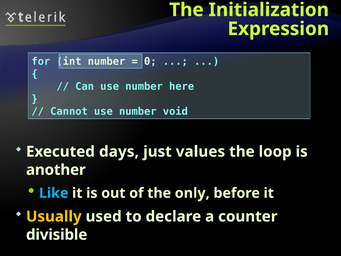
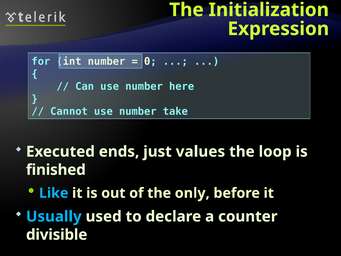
void: void -> take (175, 111)
days: days -> ends (119, 151)
another: another -> finished (56, 170)
Usually colour: yellow -> light blue (54, 216)
